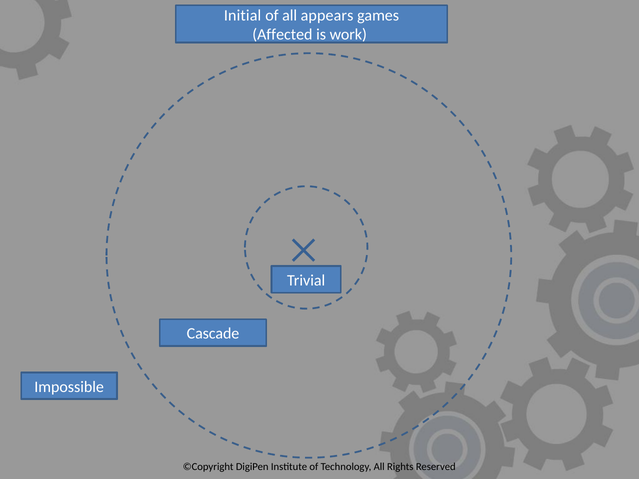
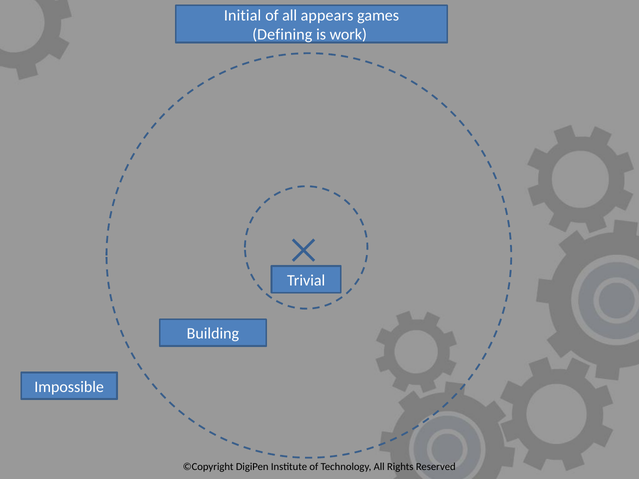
Affected: Affected -> Defining (282, 35)
Cascade: Cascade -> Building (213, 334)
